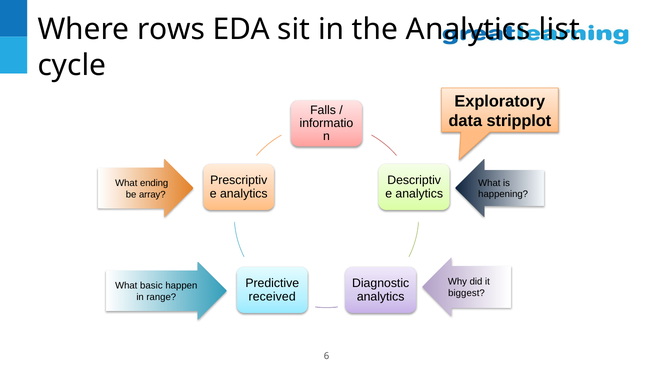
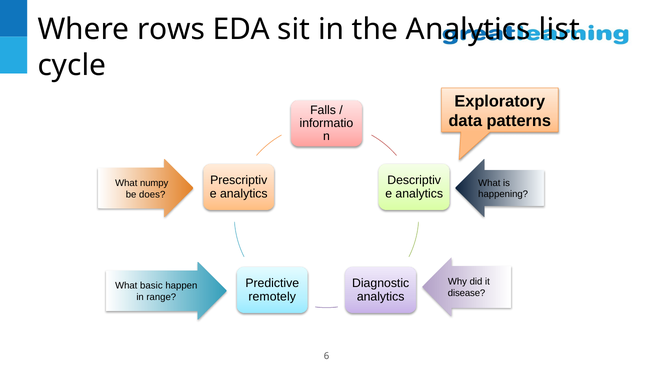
stripplot: stripplot -> patterns (519, 121)
ending: ending -> numpy (154, 183)
array: array -> does (152, 195)
biggest: biggest -> disease (467, 293)
received: received -> remotely (272, 297)
